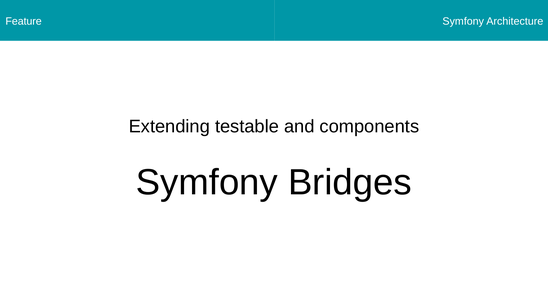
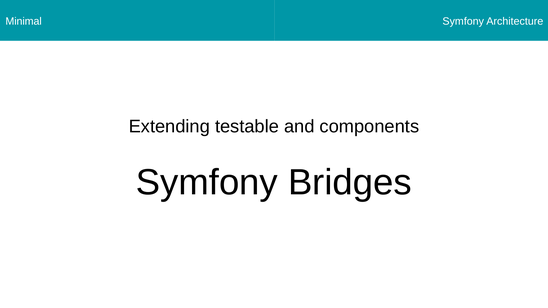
Feature: Feature -> Minimal (24, 21)
